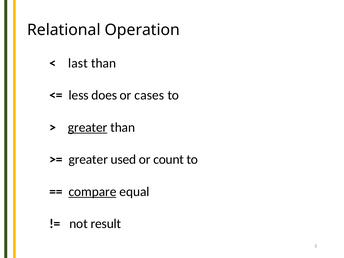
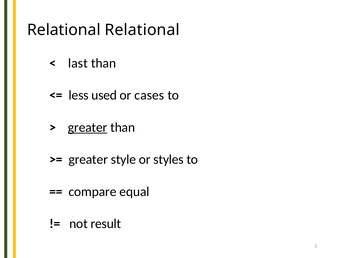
Relational Operation: Operation -> Relational (142, 30)
does: does -> used (104, 95)
used: used -> style (123, 160)
count: count -> styles (169, 160)
compare underline: present -> none (92, 192)
